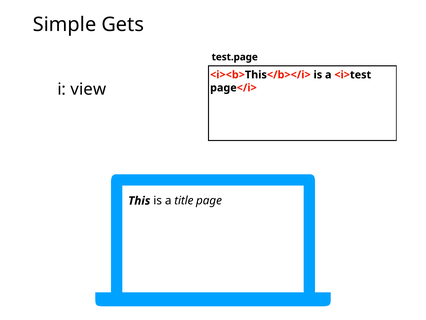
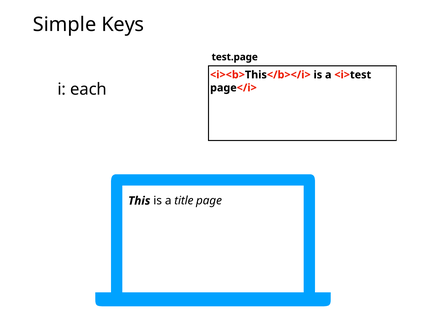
Gets: Gets -> Keys (123, 24)
view: view -> each (89, 89)
